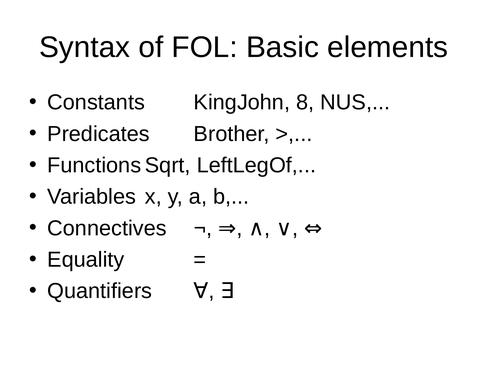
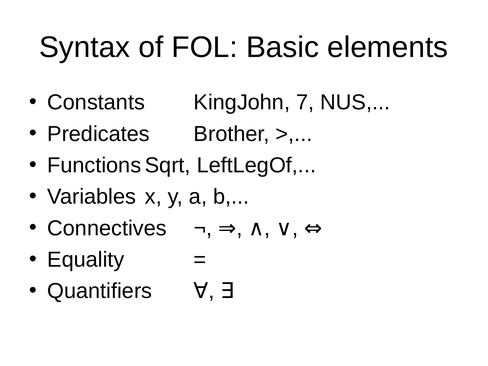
8: 8 -> 7 (305, 102)
